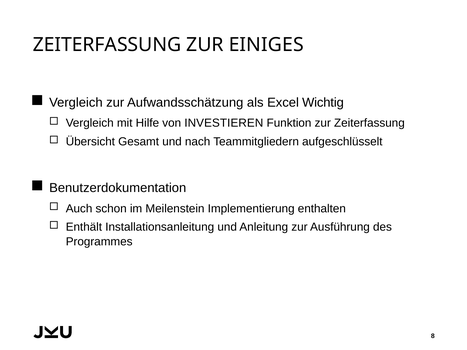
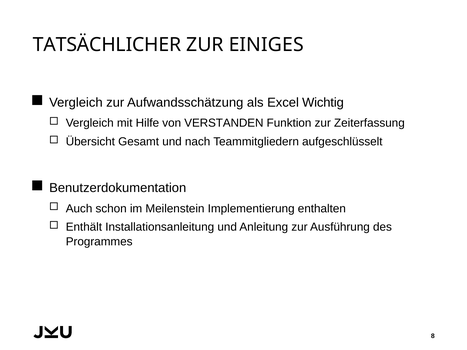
ZEITERFASSUNG: ZEITERFASSUNG -> TATSÄCHLICHER (107, 45)
INVESTIEREN: INVESTIEREN -> VERSTANDEN (224, 123)
